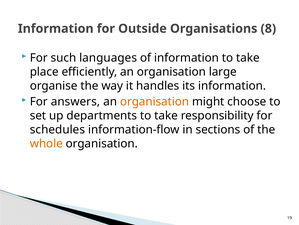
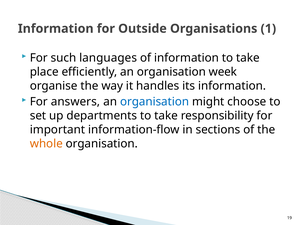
8: 8 -> 1 (268, 29)
large: large -> week (223, 72)
organisation colour: orange -> blue (155, 101)
schedules: schedules -> important (57, 129)
